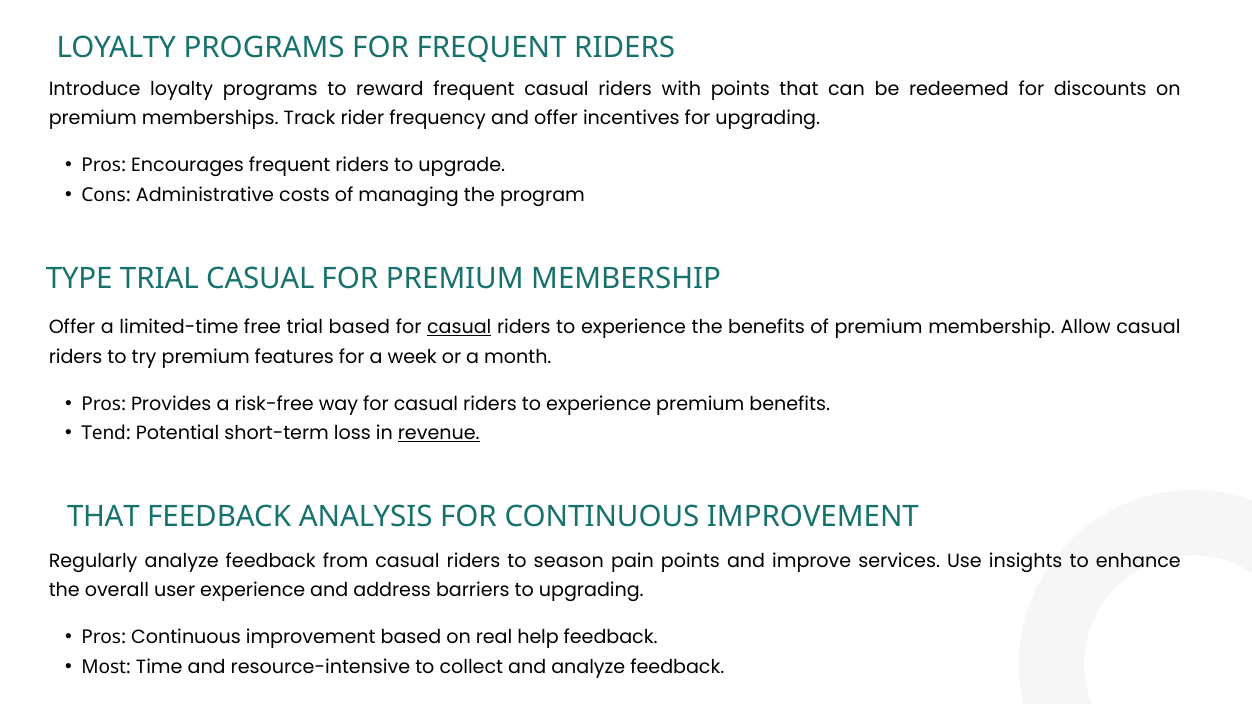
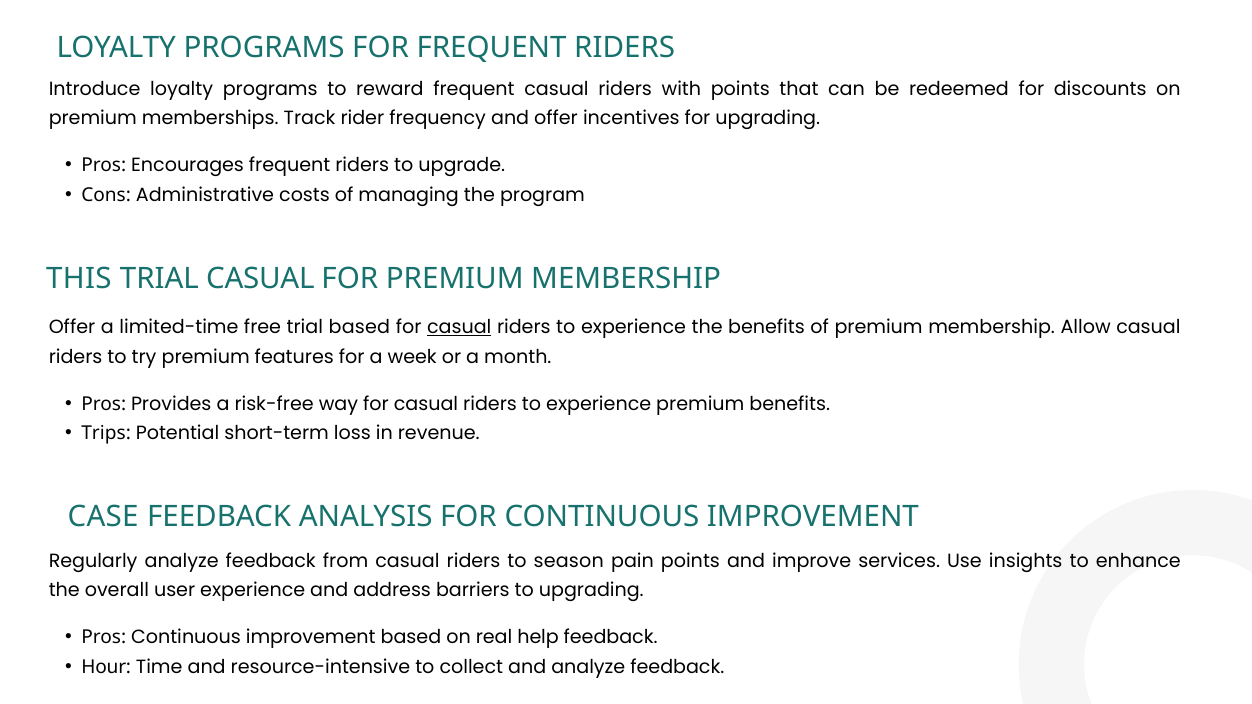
TYPE: TYPE -> THIS (79, 279)
Tend: Tend -> Trips (106, 434)
revenue underline: present -> none (439, 434)
THAT: THAT -> CASE (103, 517)
Most: Most -> Hour (106, 667)
